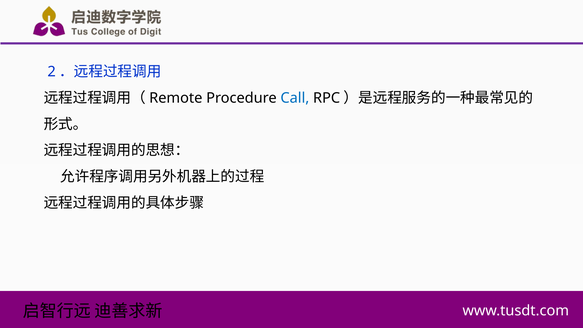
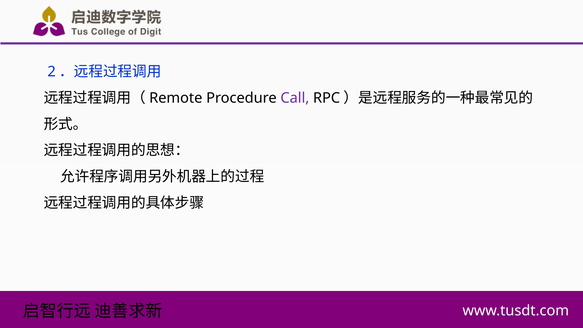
Call colour: blue -> purple (295, 98)
